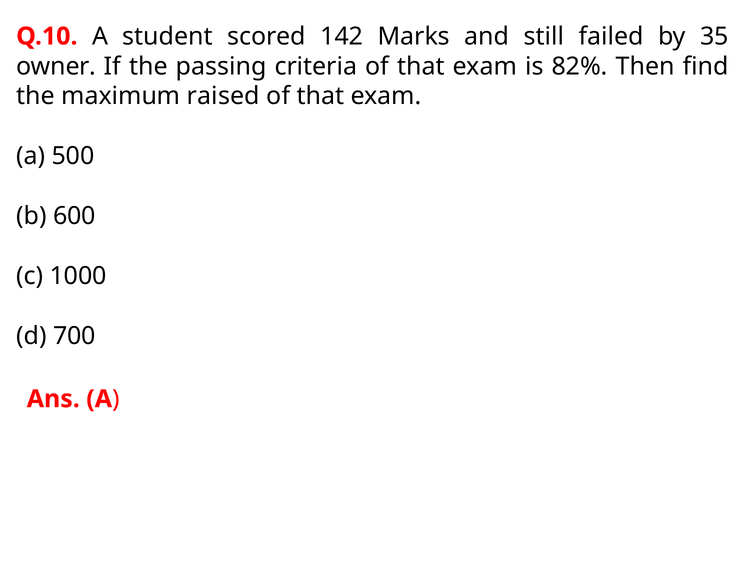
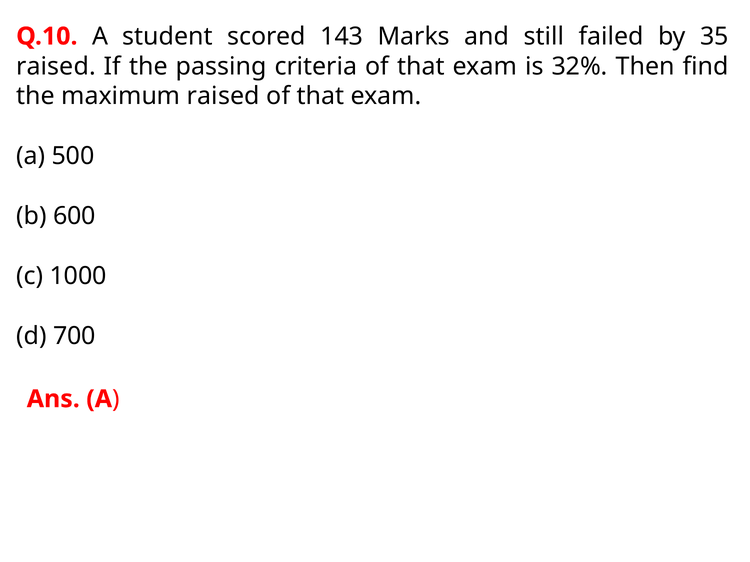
142: 142 -> 143 (342, 36)
owner: owner -> raised (56, 66)
82%: 82% -> 32% (580, 66)
